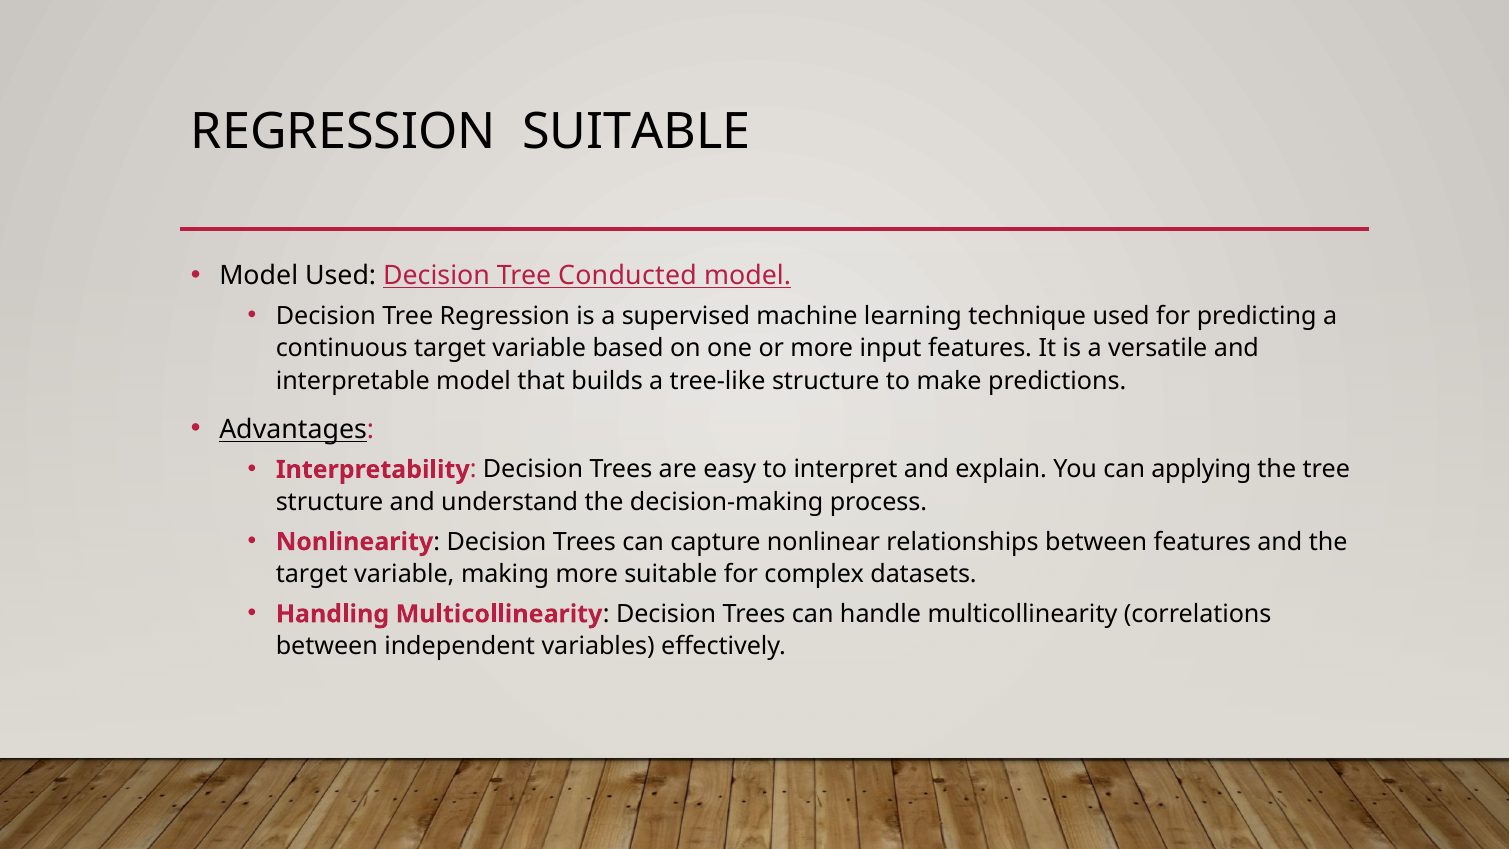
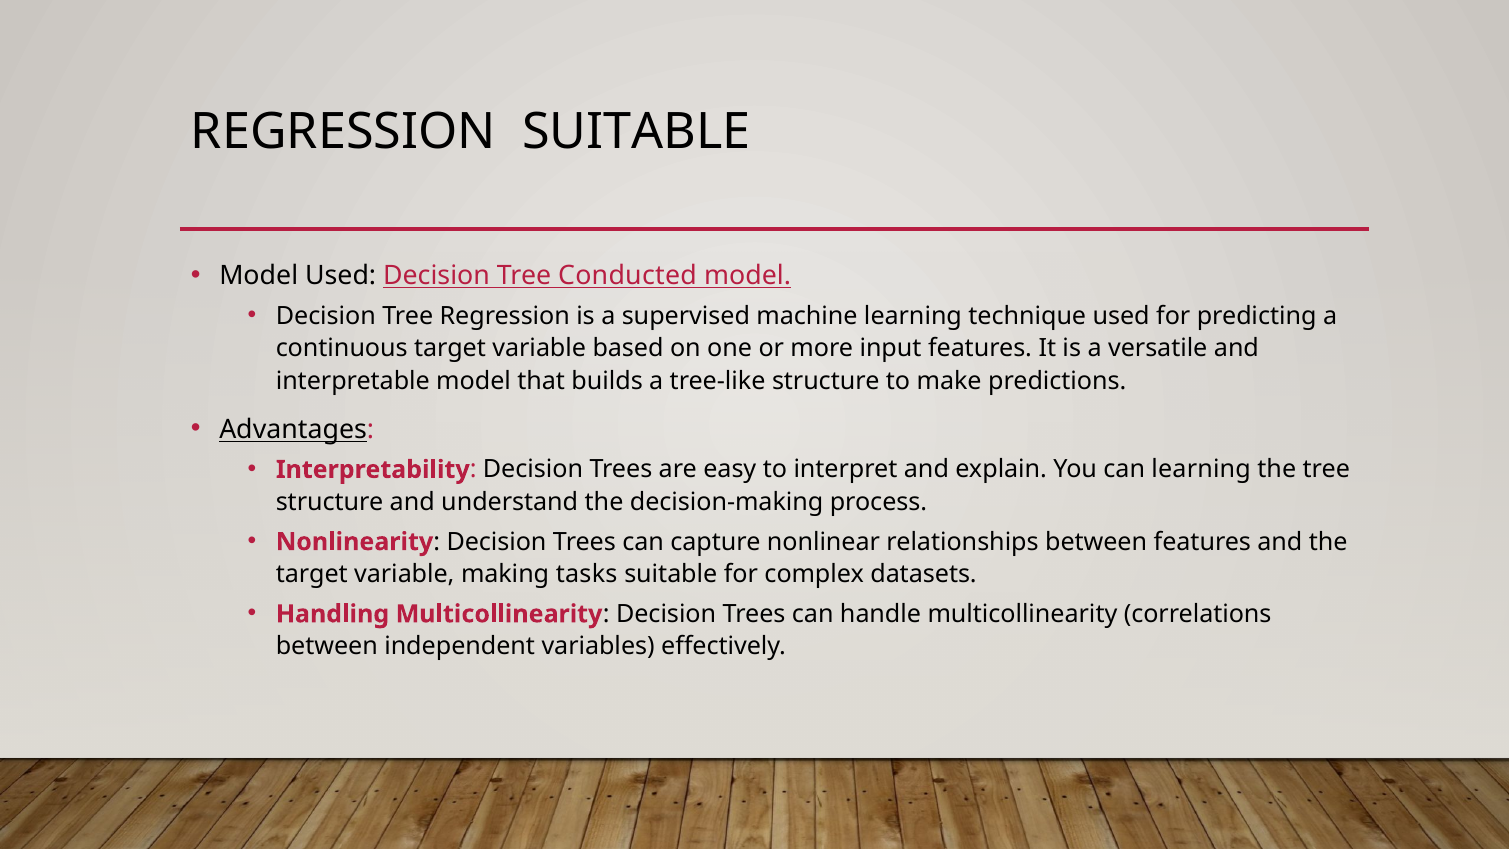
can applying: applying -> learning (1201, 470)
making more: more -> tasks (587, 574)
